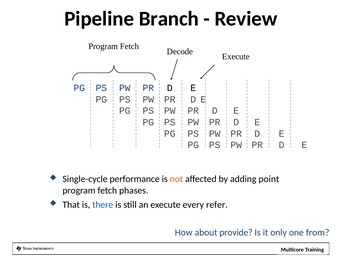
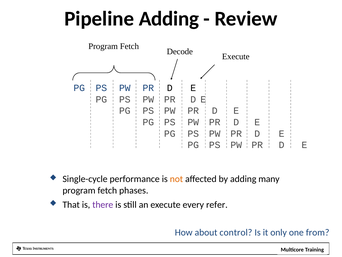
Pipeline Branch: Branch -> Adding (169, 19)
point: point -> many (269, 179)
there colour: blue -> purple (103, 204)
provide: provide -> control (236, 232)
